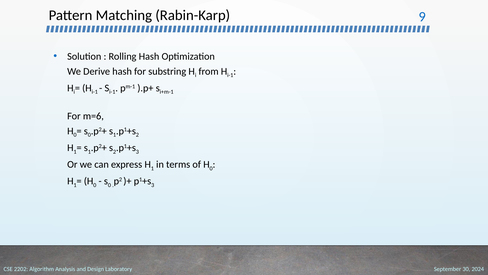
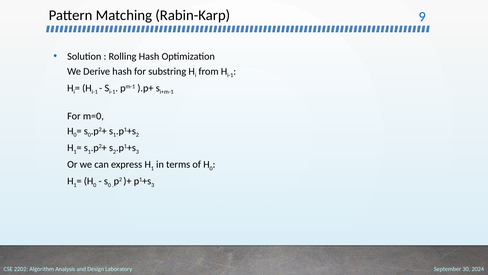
m=6: m=6 -> m=0 (93, 116)
